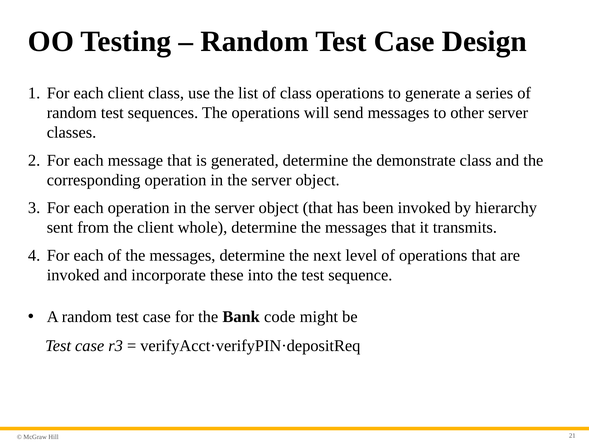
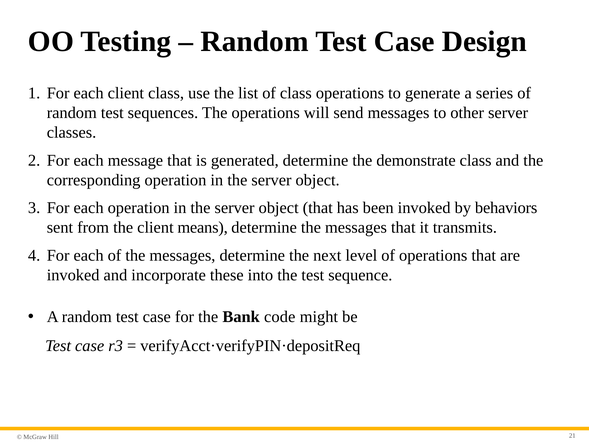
hierarchy: hierarchy -> behaviors (506, 208)
whole: whole -> means (203, 227)
